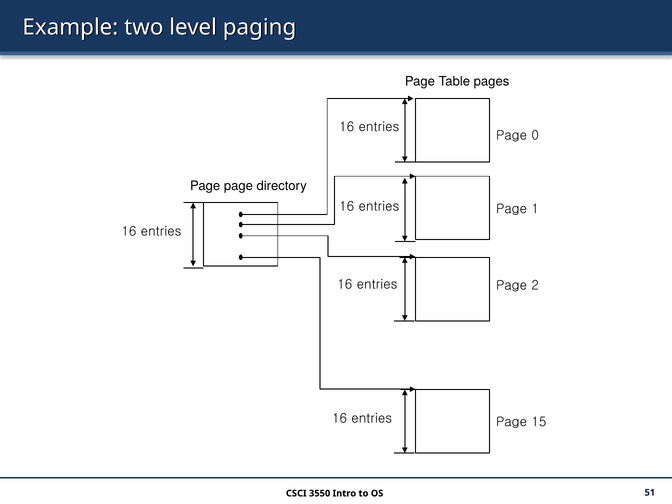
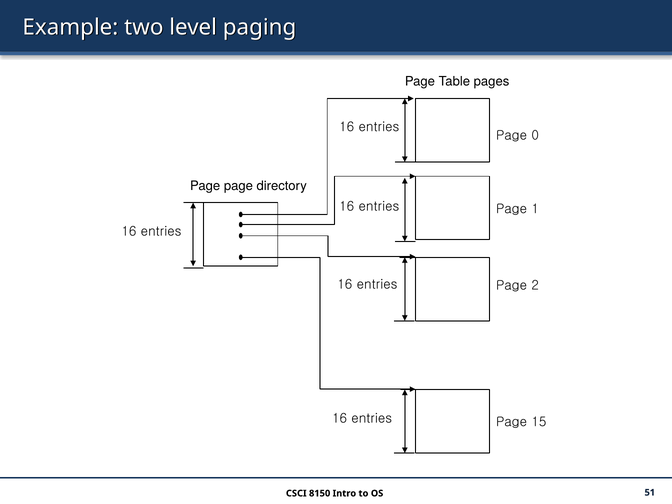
3550: 3550 -> 8150 (320, 493)
